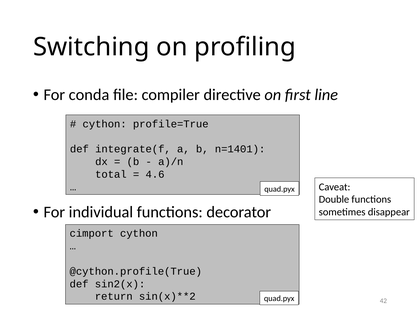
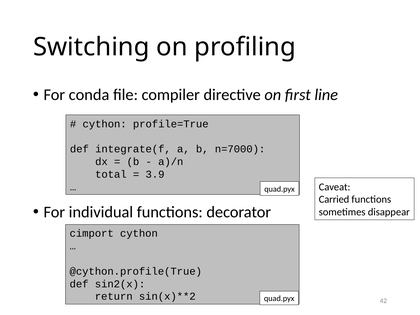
n=1401: n=1401 -> n=7000 (240, 149)
4.6: 4.6 -> 3.9 (155, 174)
Double: Double -> Carried (334, 200)
